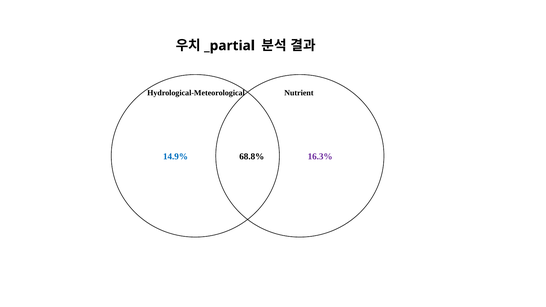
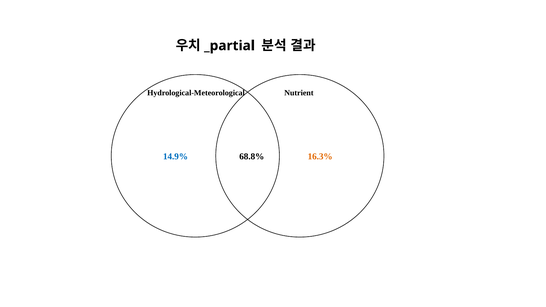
16.3% colour: purple -> orange (320, 156)
